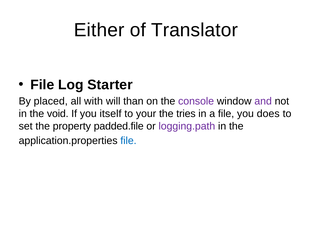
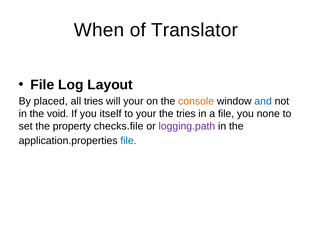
Either: Either -> When (99, 30)
Starter: Starter -> Layout (110, 85)
all with: with -> tries (94, 101)
will than: than -> your (133, 101)
console colour: purple -> orange (196, 101)
and colour: purple -> blue (263, 101)
does: does -> none (268, 114)
padded.file: padded.file -> checks.file (119, 126)
